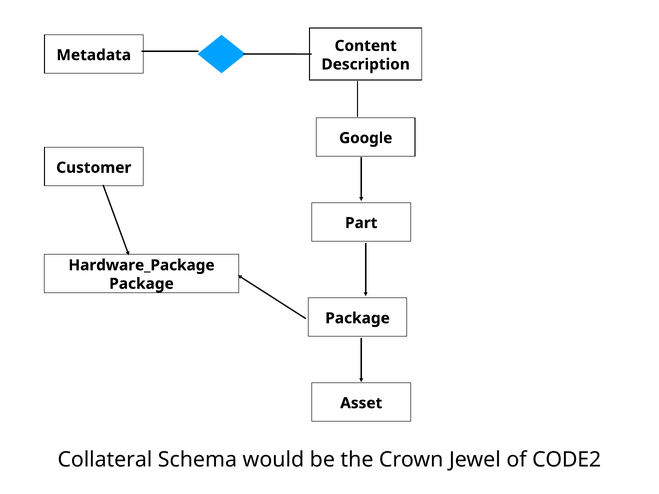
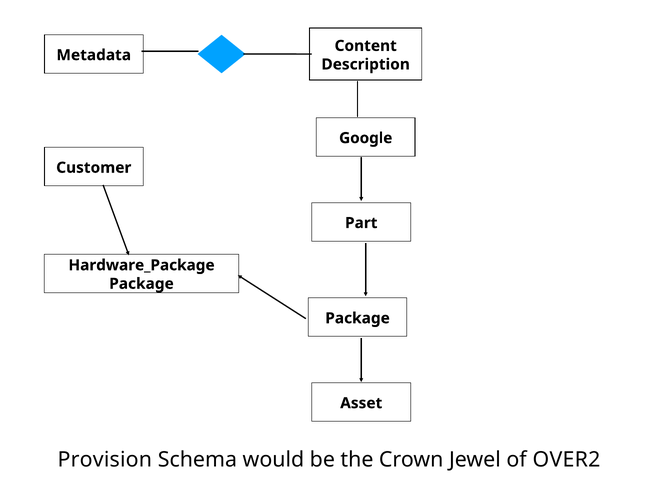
Collateral: Collateral -> Provision (105, 460)
CODE2: CODE2 -> OVER2 (566, 460)
